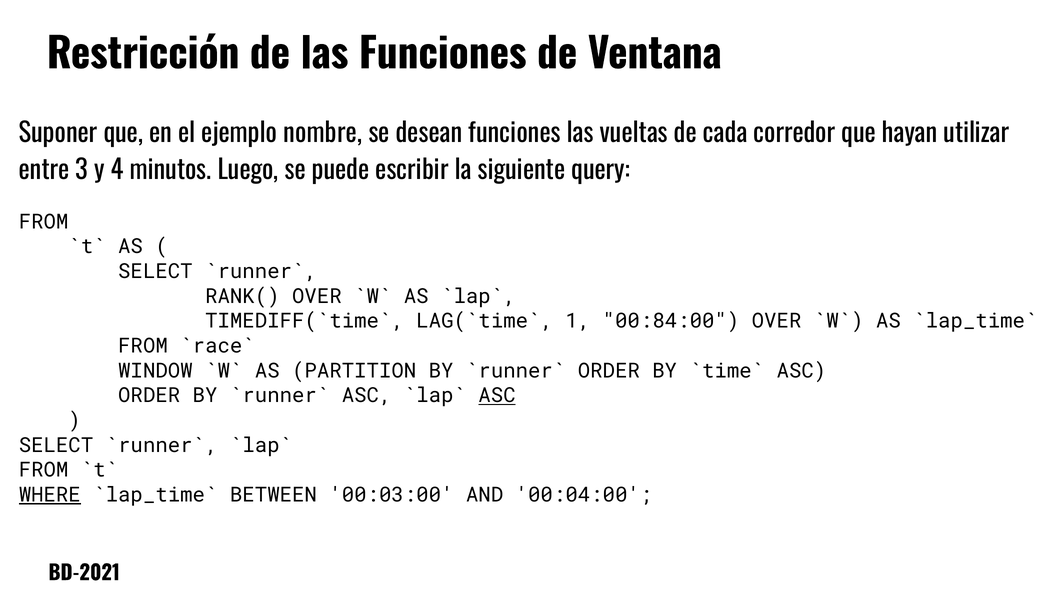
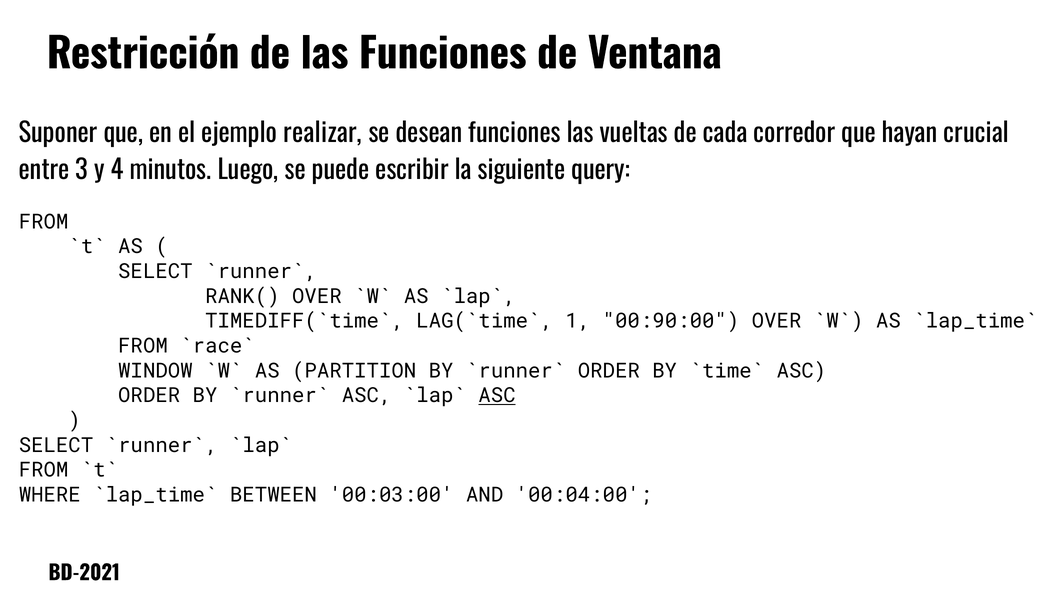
nombre: nombre -> realizar (323, 134)
utilizar: utilizar -> crucial (976, 134)
00:84:00: 00:84:00 -> 00:90:00 (671, 321)
WHERE underline: present -> none (50, 495)
